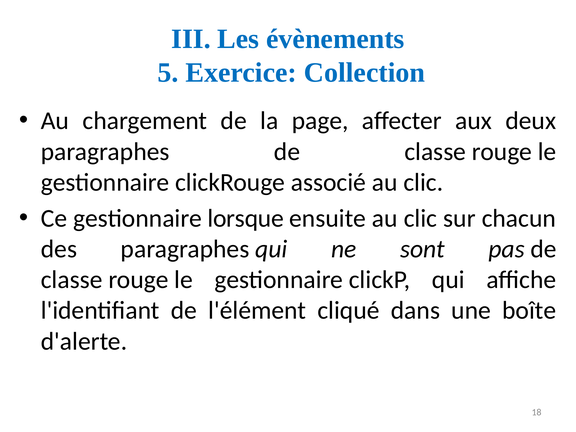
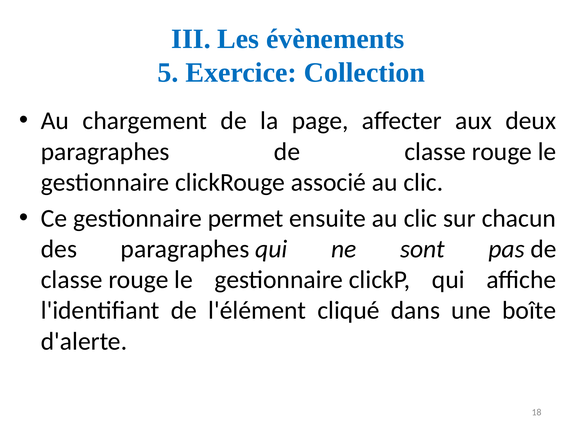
lorsque: lorsque -> permet (246, 218)
